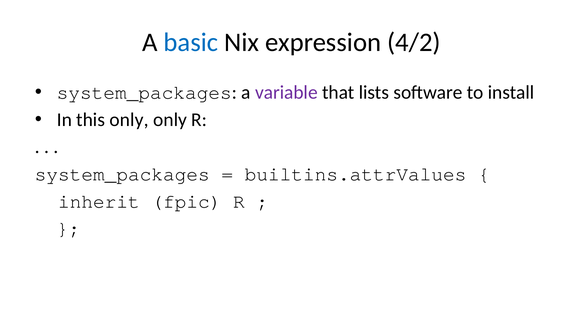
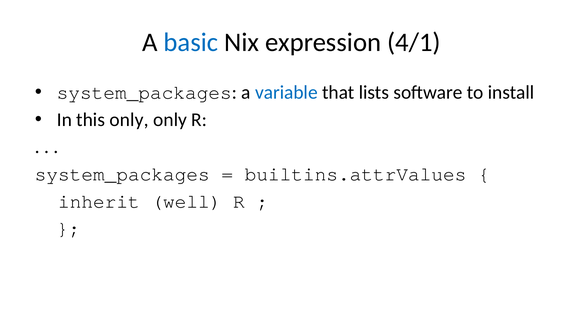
4/2: 4/2 -> 4/1 (414, 42)
variable colour: purple -> blue (286, 92)
fpic: fpic -> well (187, 201)
